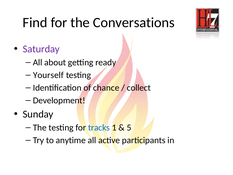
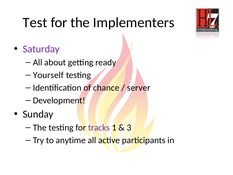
Find: Find -> Test (35, 23)
Conversations: Conversations -> Implementers (134, 23)
collect: collect -> server (139, 88)
tracks colour: blue -> purple (99, 127)
5: 5 -> 3 (129, 127)
